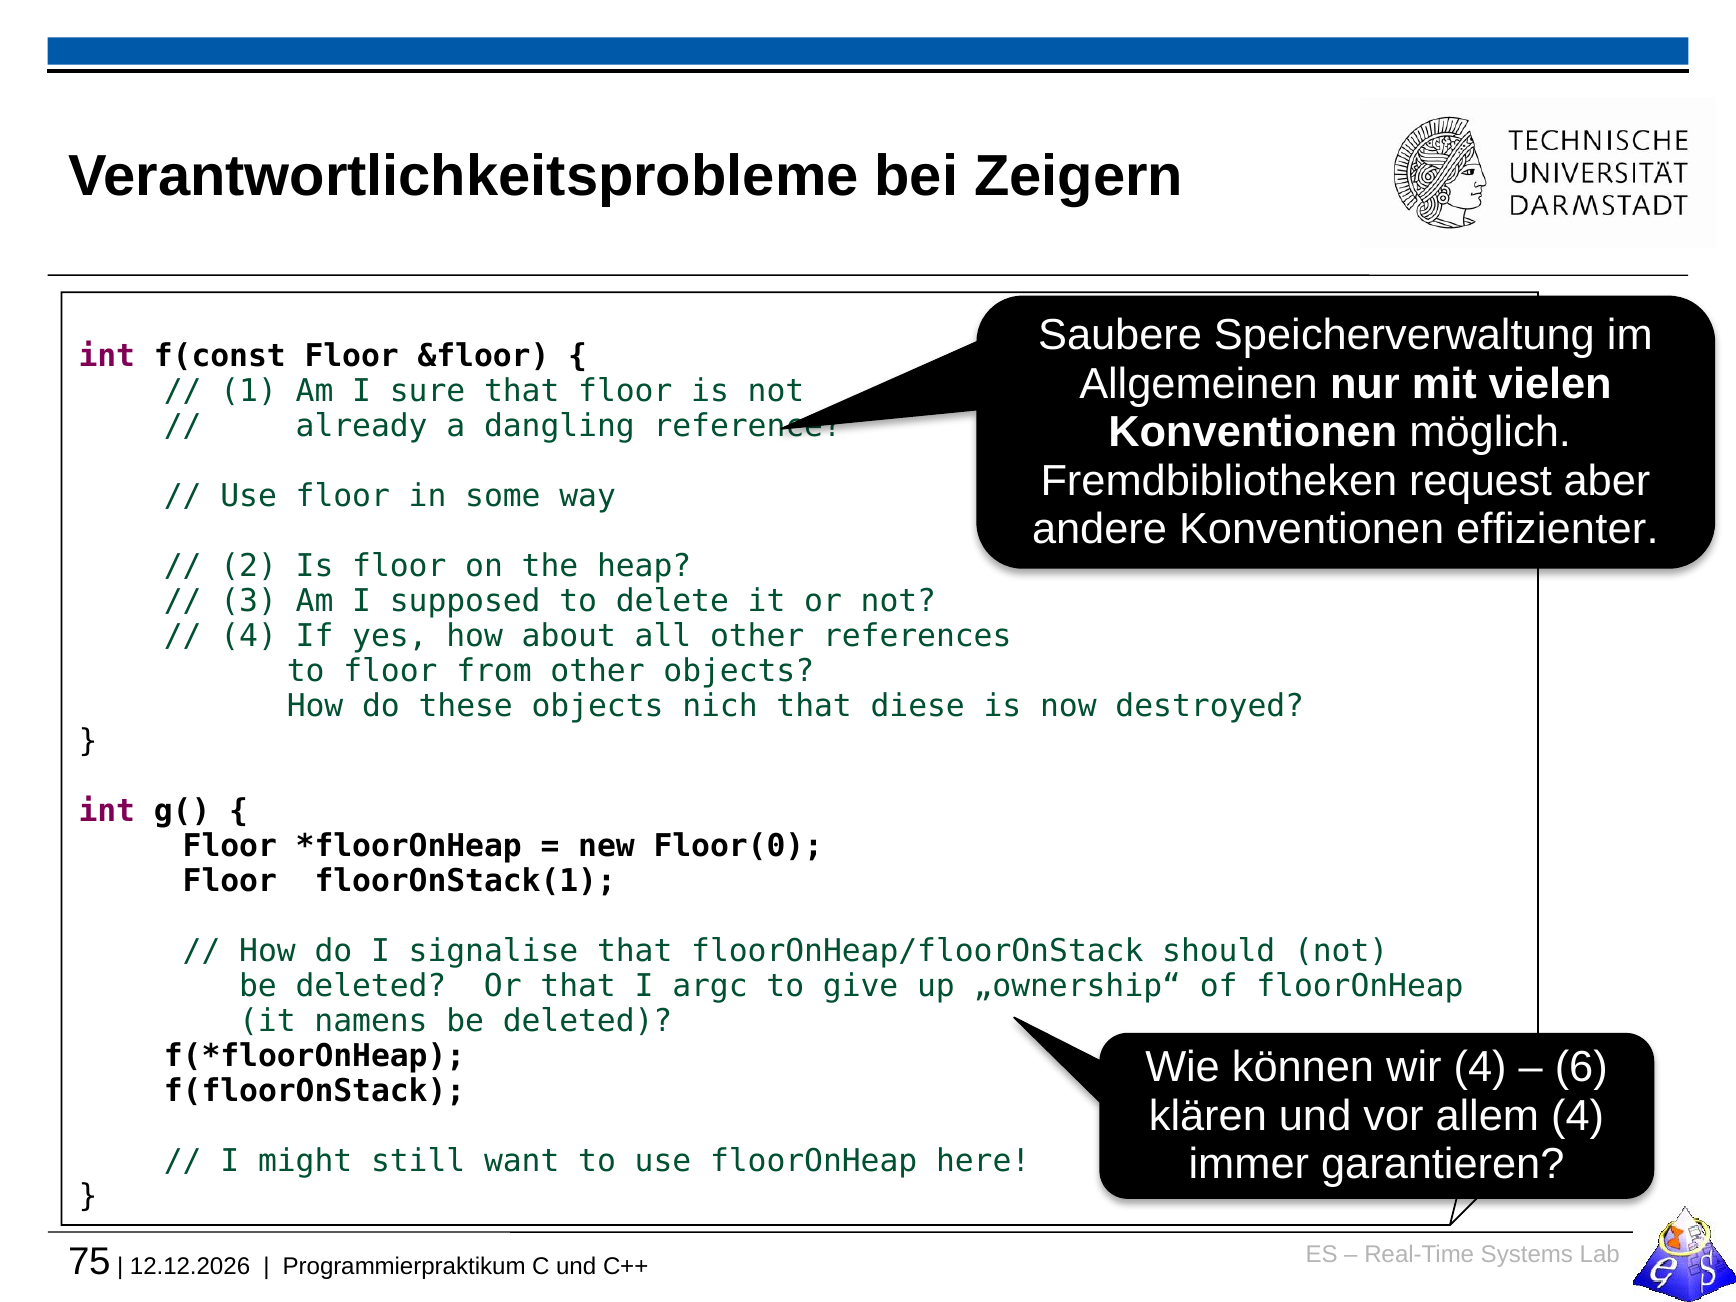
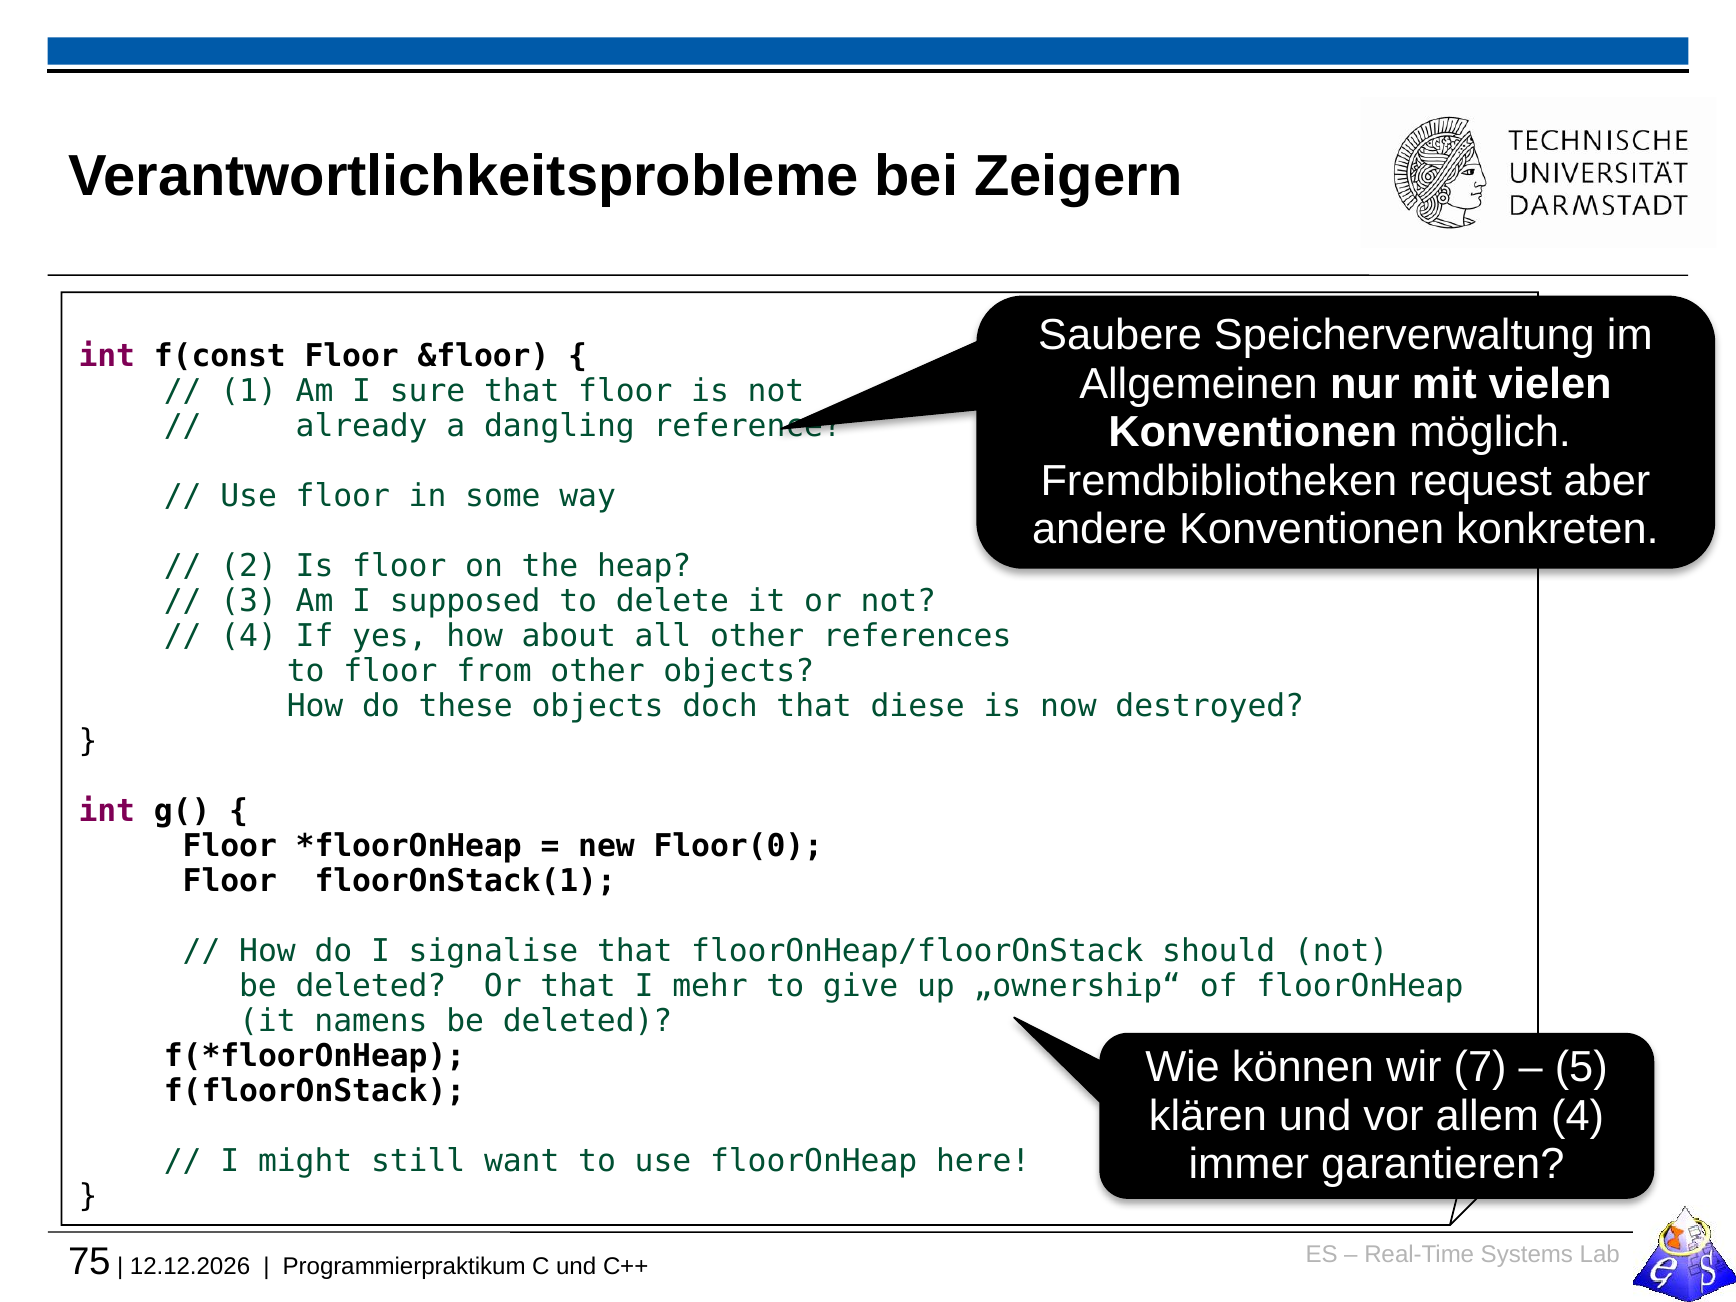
effizienter: effizienter -> konkreten (1557, 529)
nich: nich -> doch (720, 706)
argc: argc -> mehr (710, 986)
wir 4: 4 -> 7 (1480, 1068)
6: 6 -> 5 (1581, 1068)
